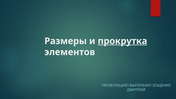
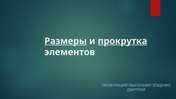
Размеры underline: none -> present (66, 41)
